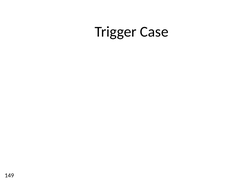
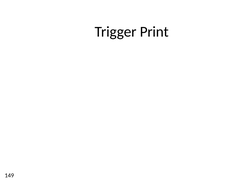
Case: Case -> Print (154, 32)
